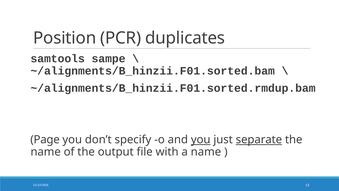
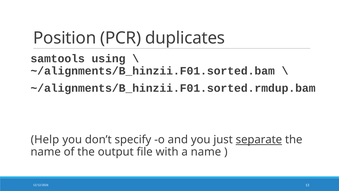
sampe: sampe -> using (109, 59)
Page: Page -> Help (45, 139)
you underline: present -> none (201, 139)
